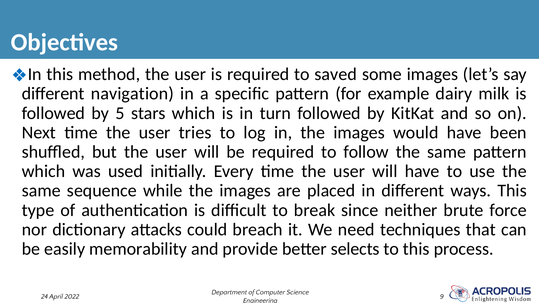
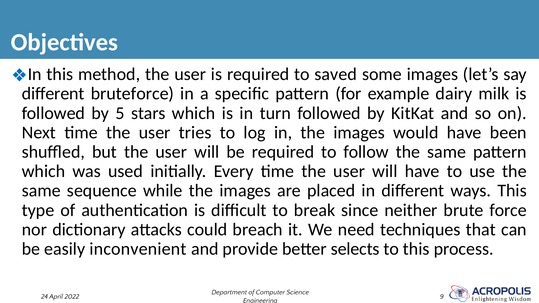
navigation: navigation -> bruteforce (132, 94)
memorability: memorability -> inconvenient (138, 249)
